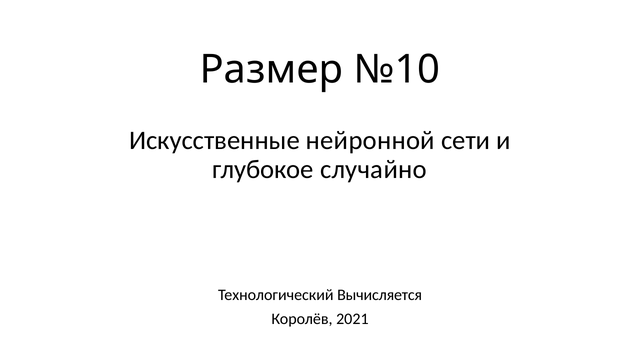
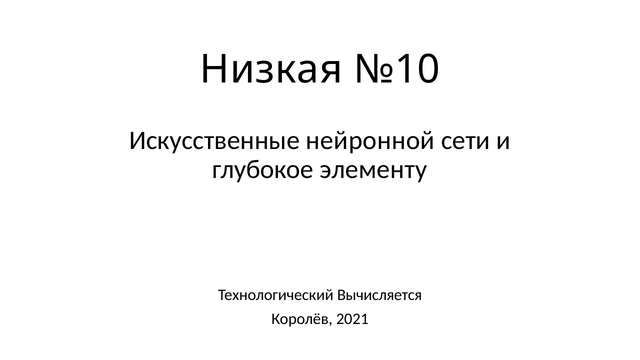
Размер: Размер -> Низкая (271, 70)
случайно: случайно -> элементу (373, 169)
